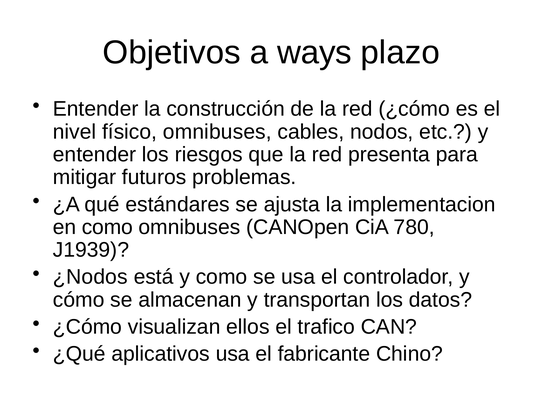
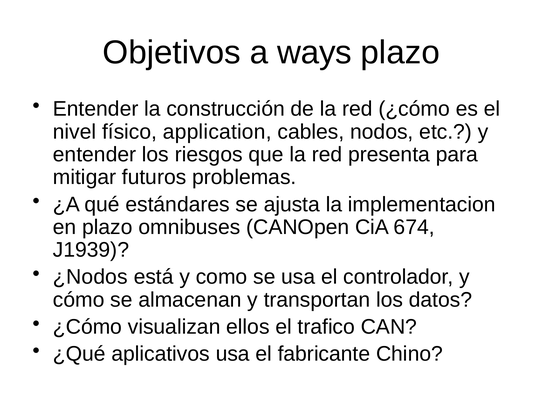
físico omnibuses: omnibuses -> application (217, 132)
en como: como -> plazo (107, 227)
780: 780 -> 674 (414, 227)
